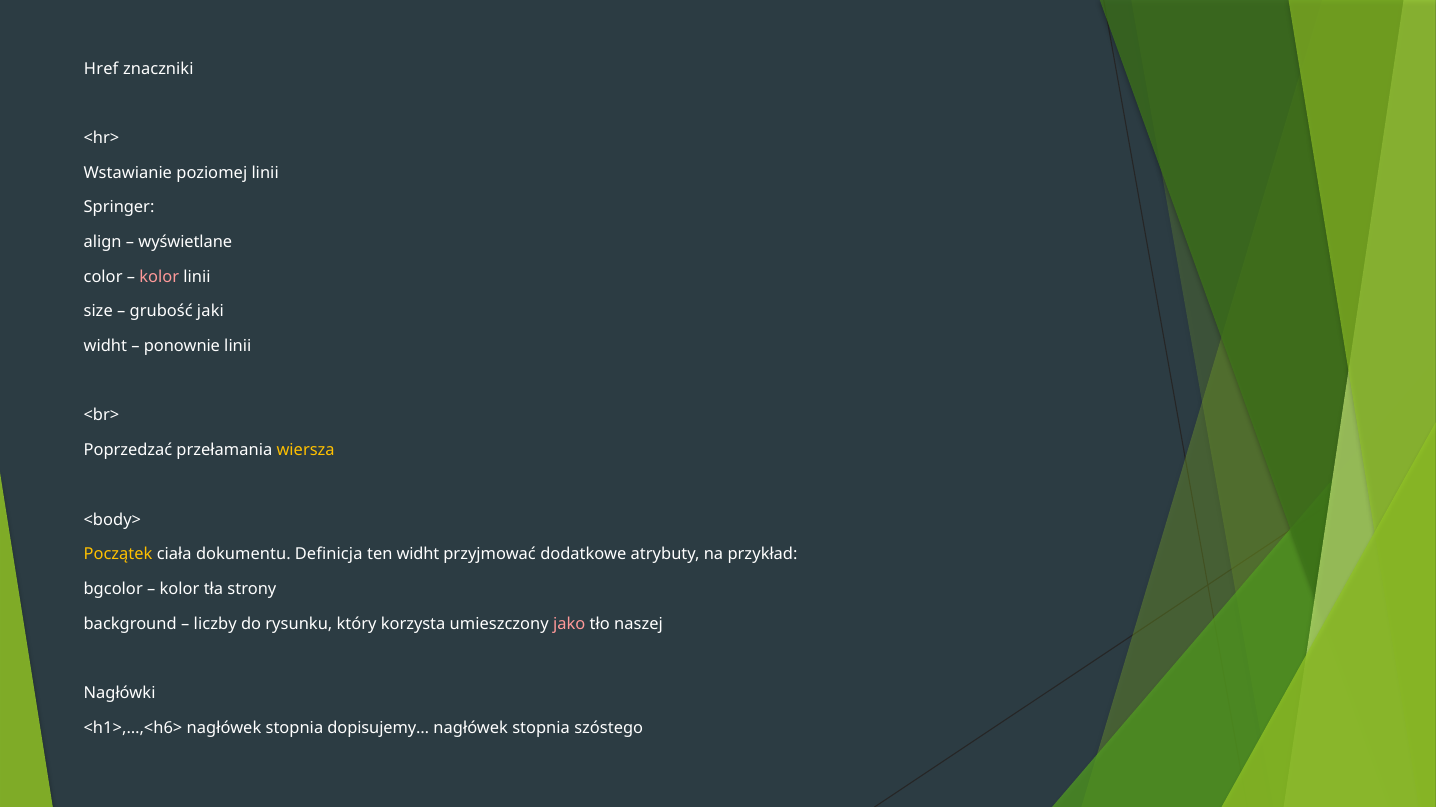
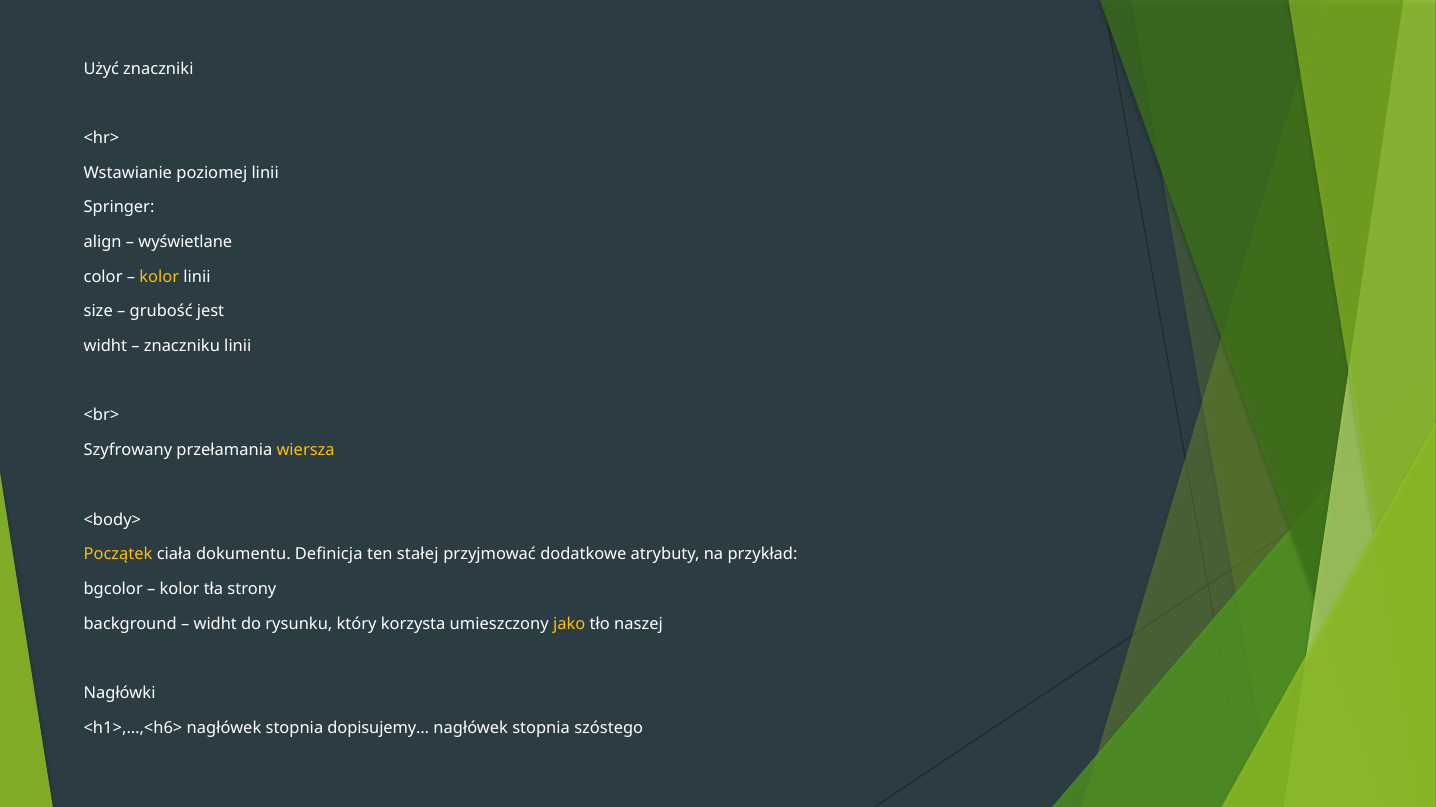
Href: Href -> Użyć (101, 69)
kolor colour: pink -> yellow (159, 277)
jaki: jaki -> jest (211, 312)
ponownie: ponownie -> znaczniku (182, 346)
Poprzedzać: Poprzedzać -> Szyfrowany (128, 451)
ten widht: widht -> stałej (418, 555)
liczby: liczby -> widht (215, 624)
jako colour: pink -> yellow (569, 624)
